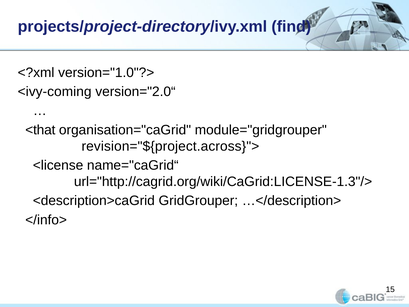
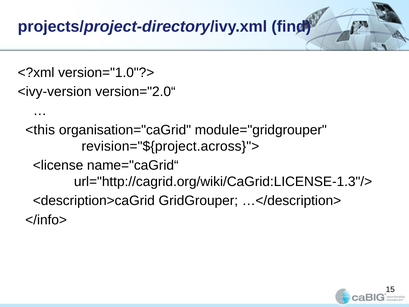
<ivy-coming: <ivy-coming -> <ivy-version (55, 92)
<that: <that -> <this (40, 130)
